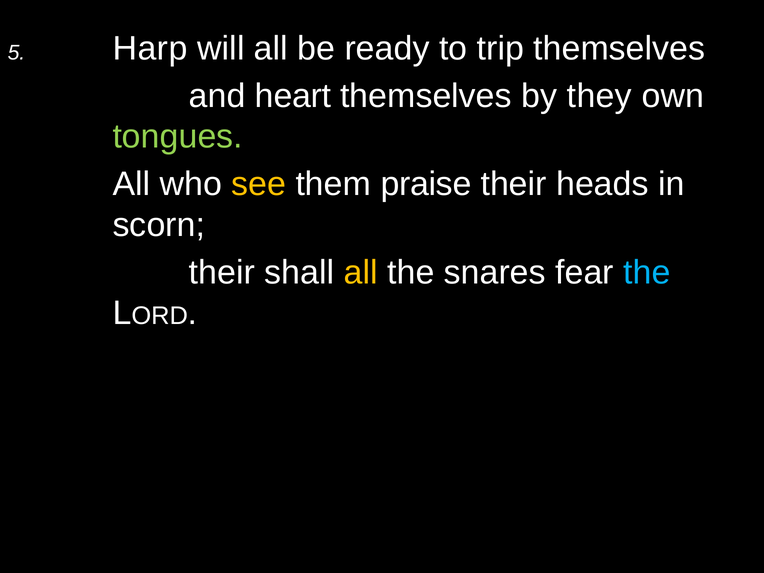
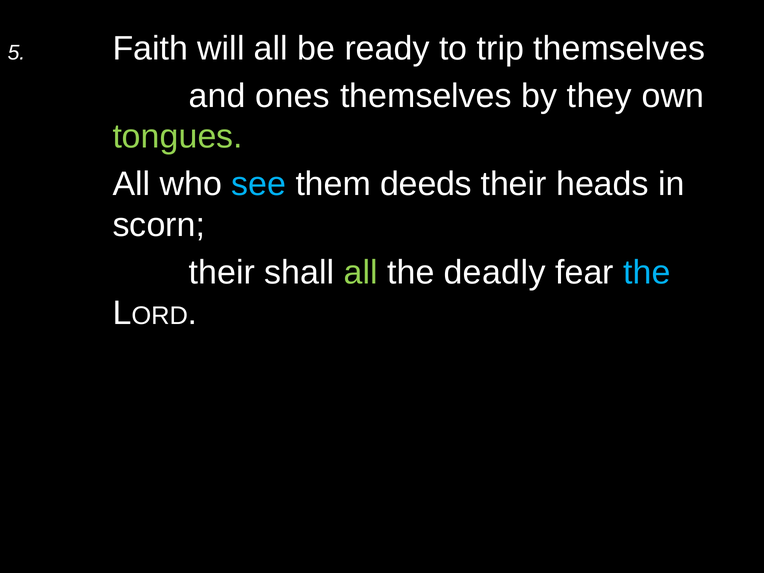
Harp: Harp -> Faith (150, 48)
heart: heart -> ones (293, 96)
see colour: yellow -> light blue (259, 184)
praise: praise -> deeds (426, 184)
all colour: yellow -> light green (361, 272)
snares: snares -> deadly (495, 272)
